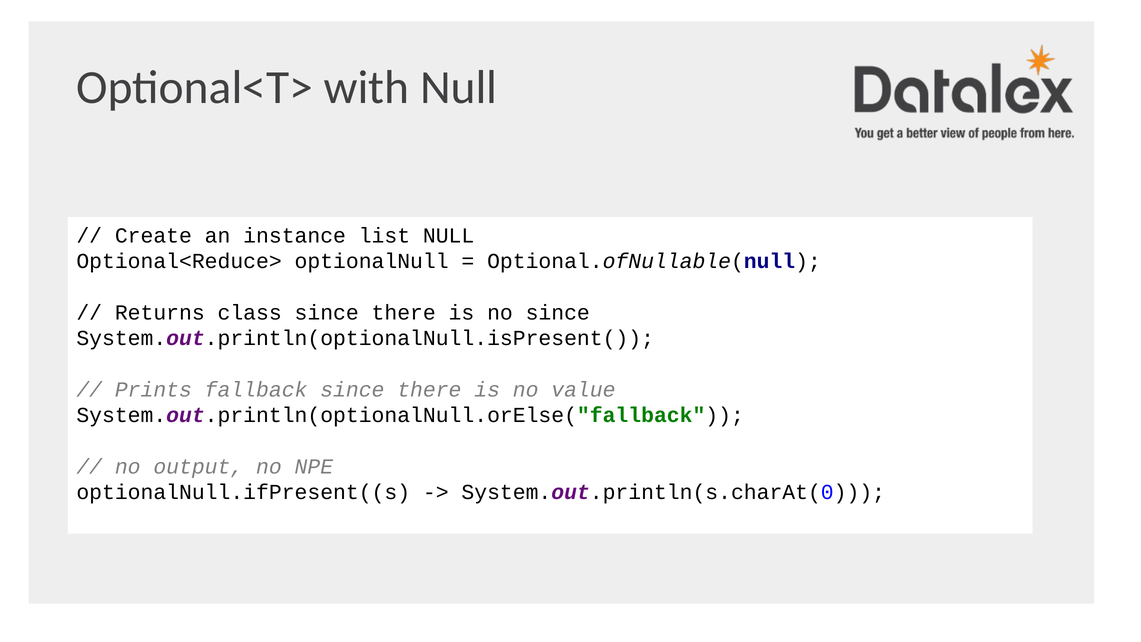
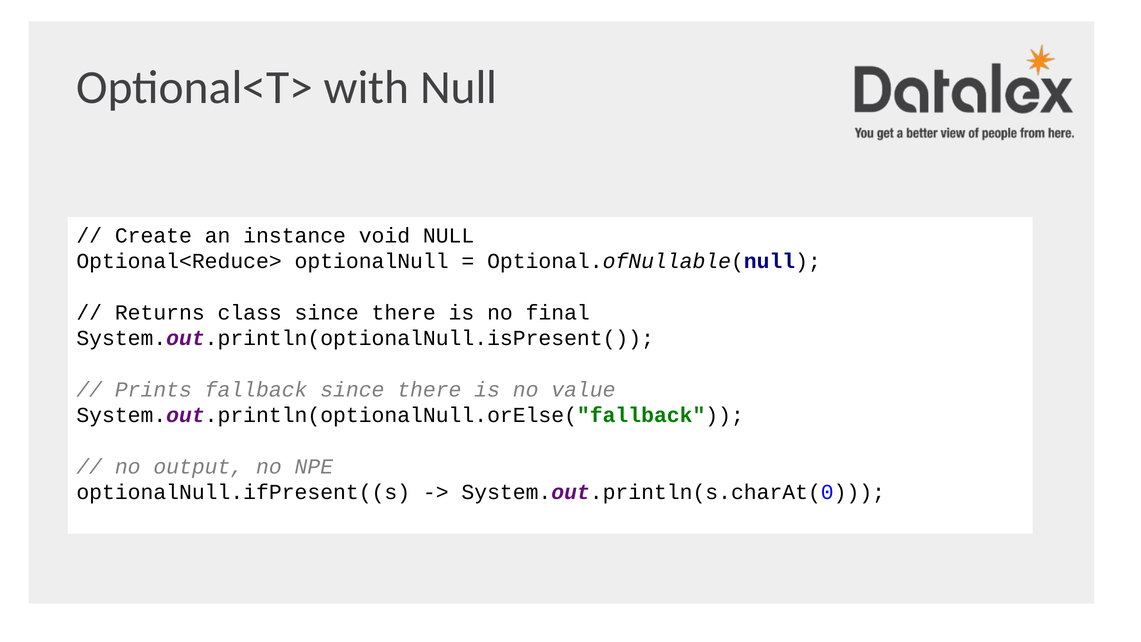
list: list -> void (384, 236)
no since: since -> final (558, 313)
